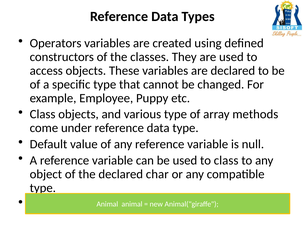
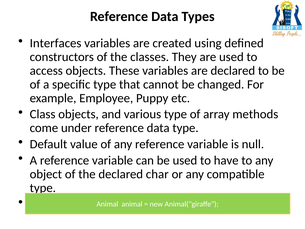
Operators: Operators -> Interfaces (56, 43)
to class: class -> have (226, 160)
